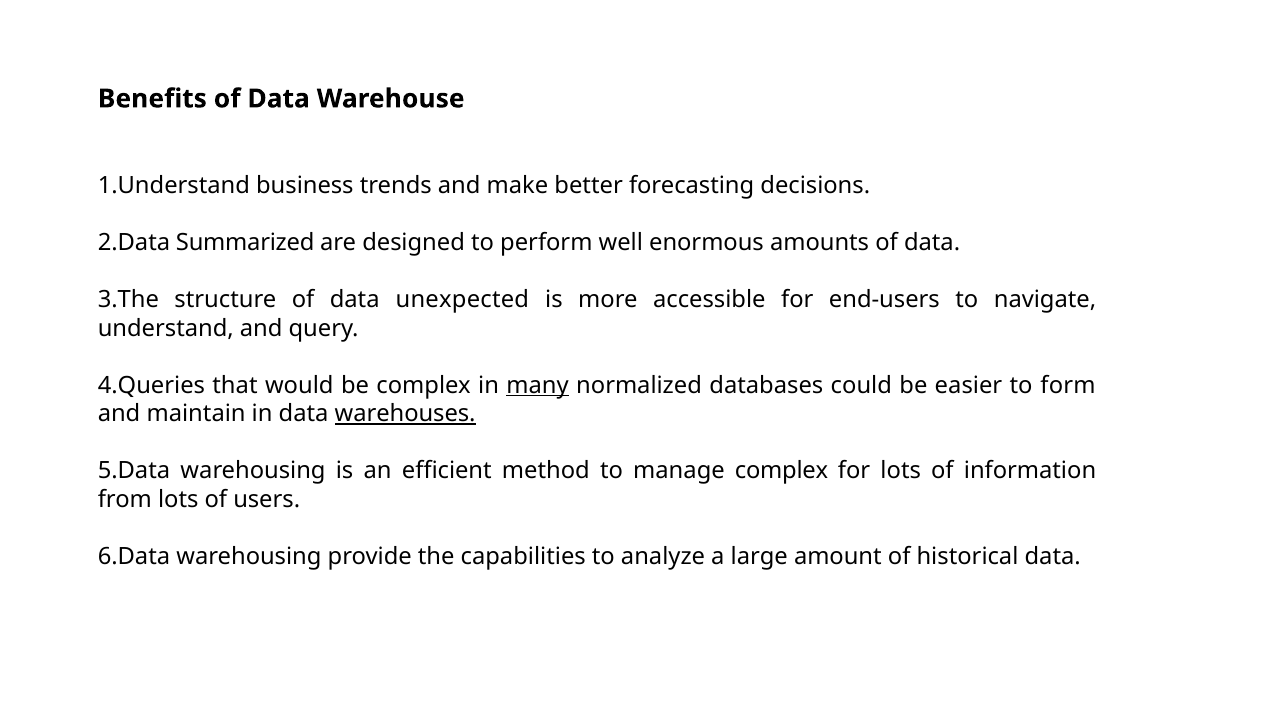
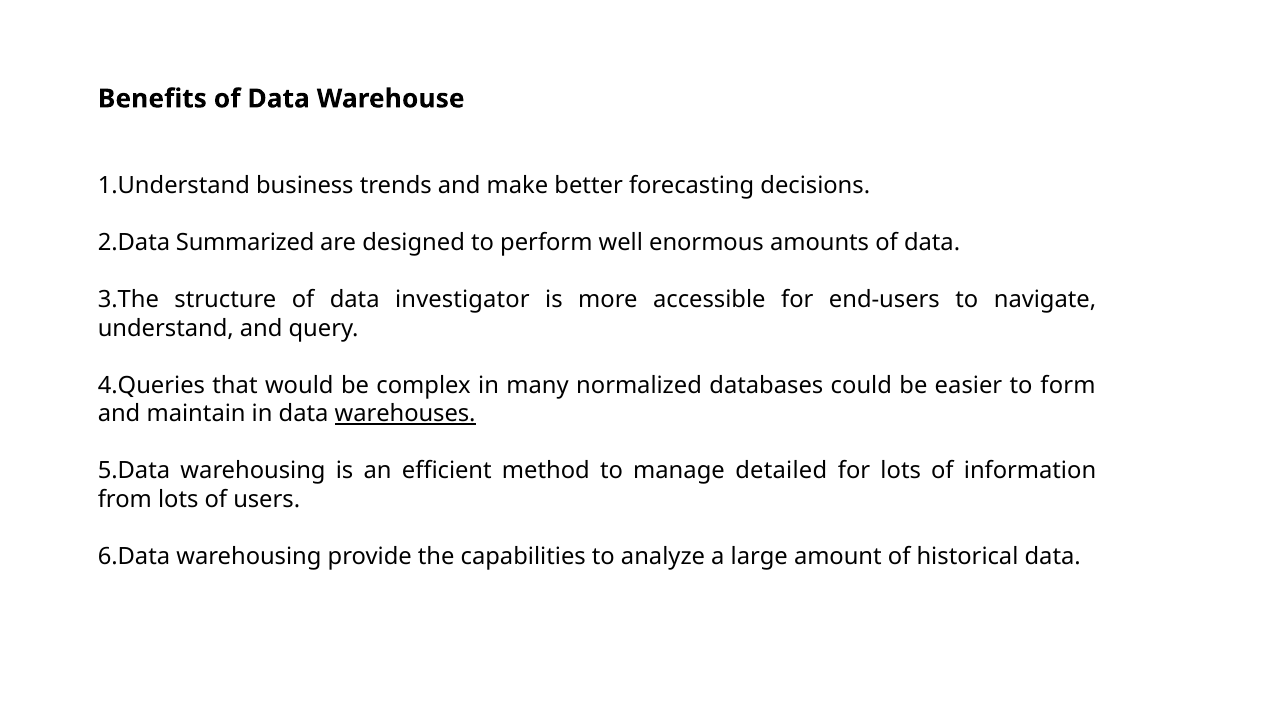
unexpected: unexpected -> investigator (462, 300)
many underline: present -> none (538, 385)
manage complex: complex -> detailed (781, 471)
